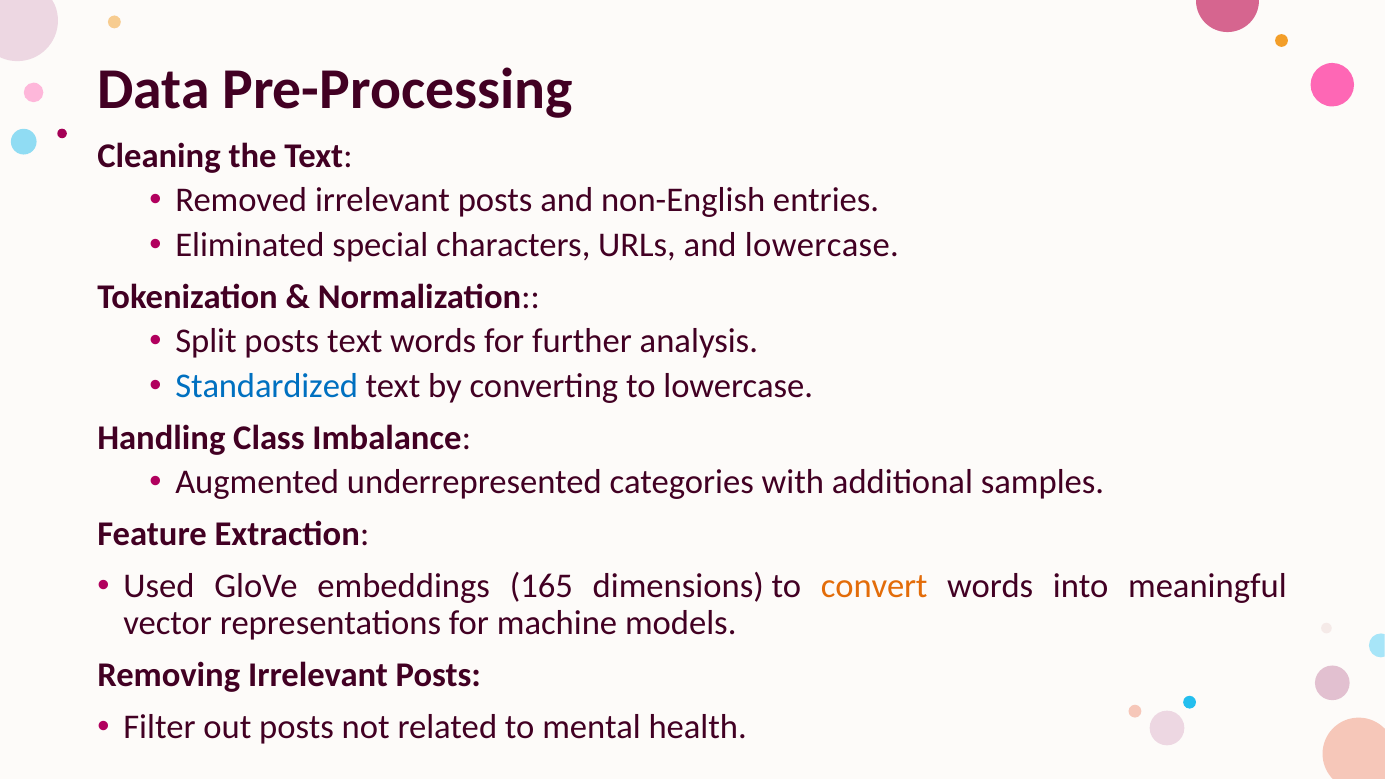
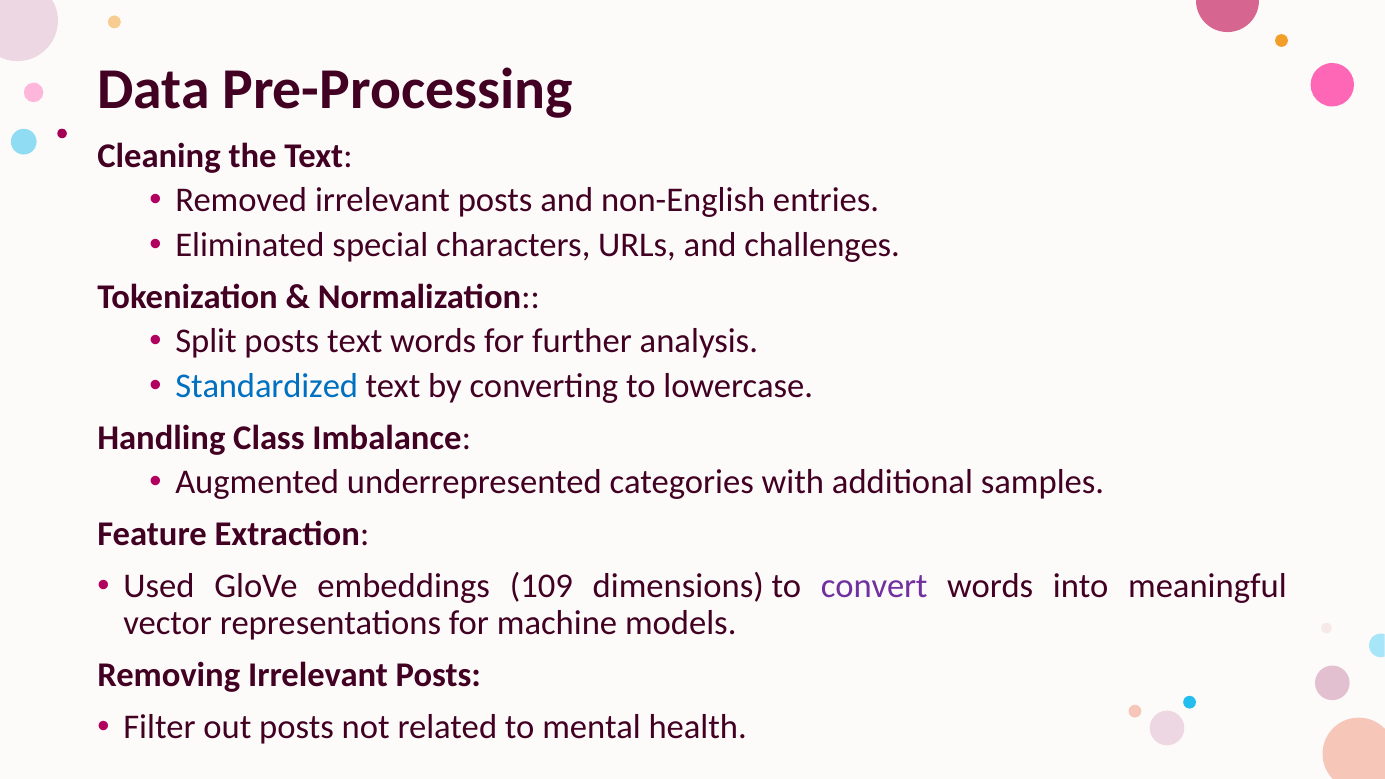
and lowercase: lowercase -> challenges (822, 245)
165: 165 -> 109 (541, 586)
convert colour: orange -> purple (874, 586)
